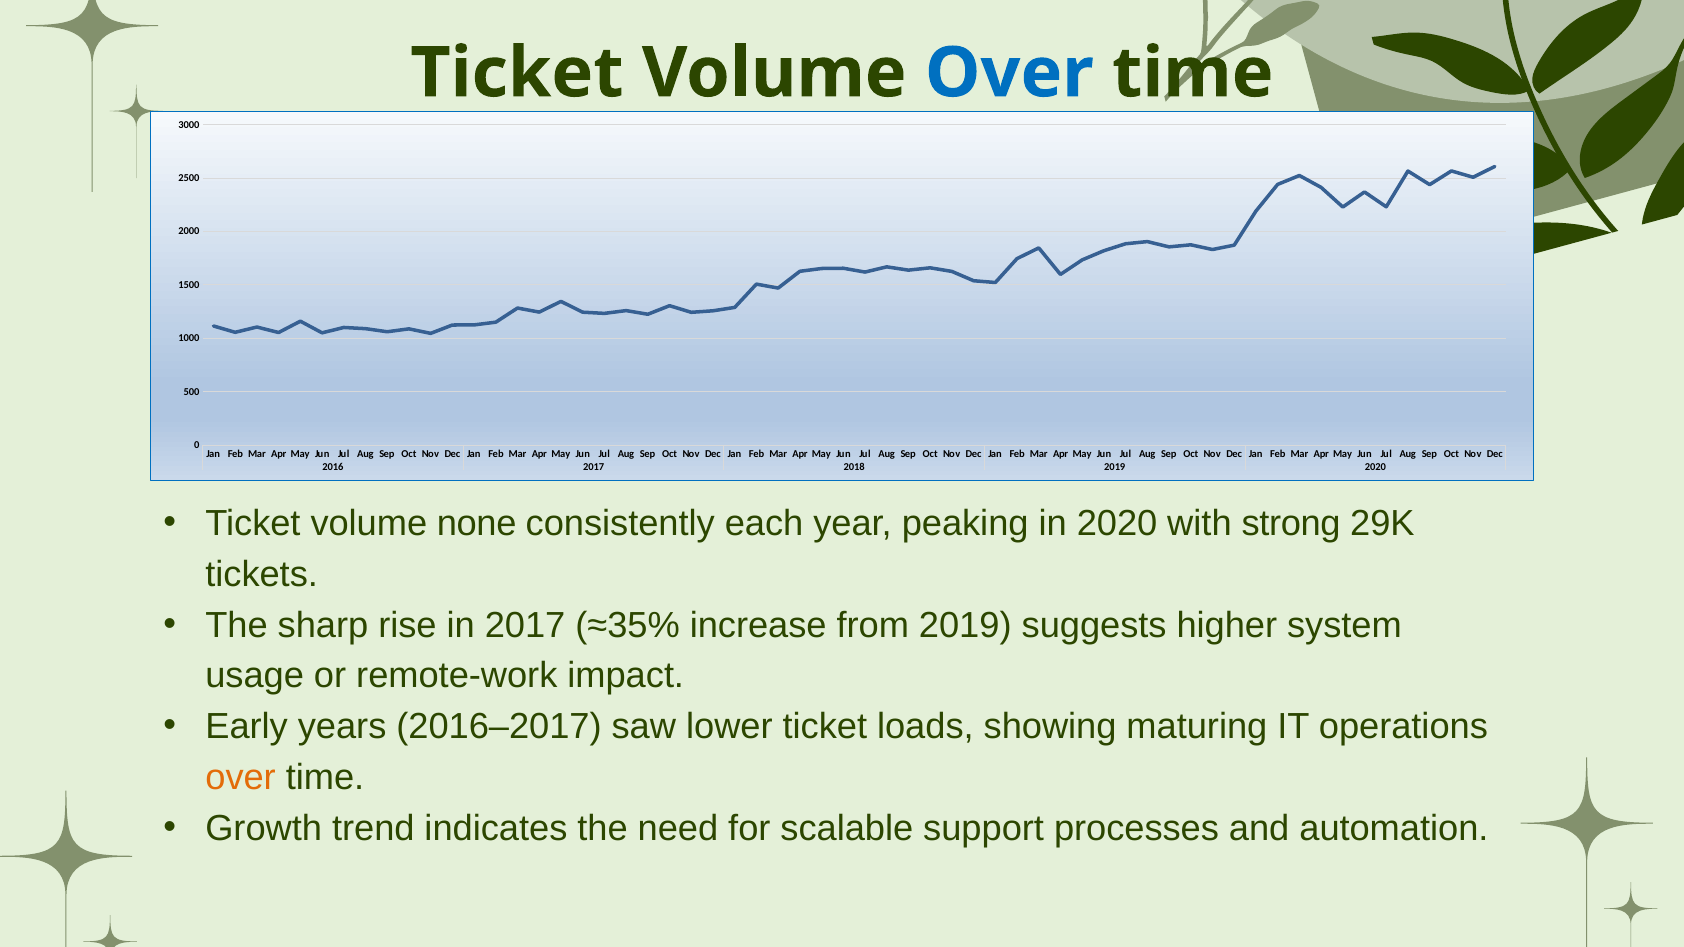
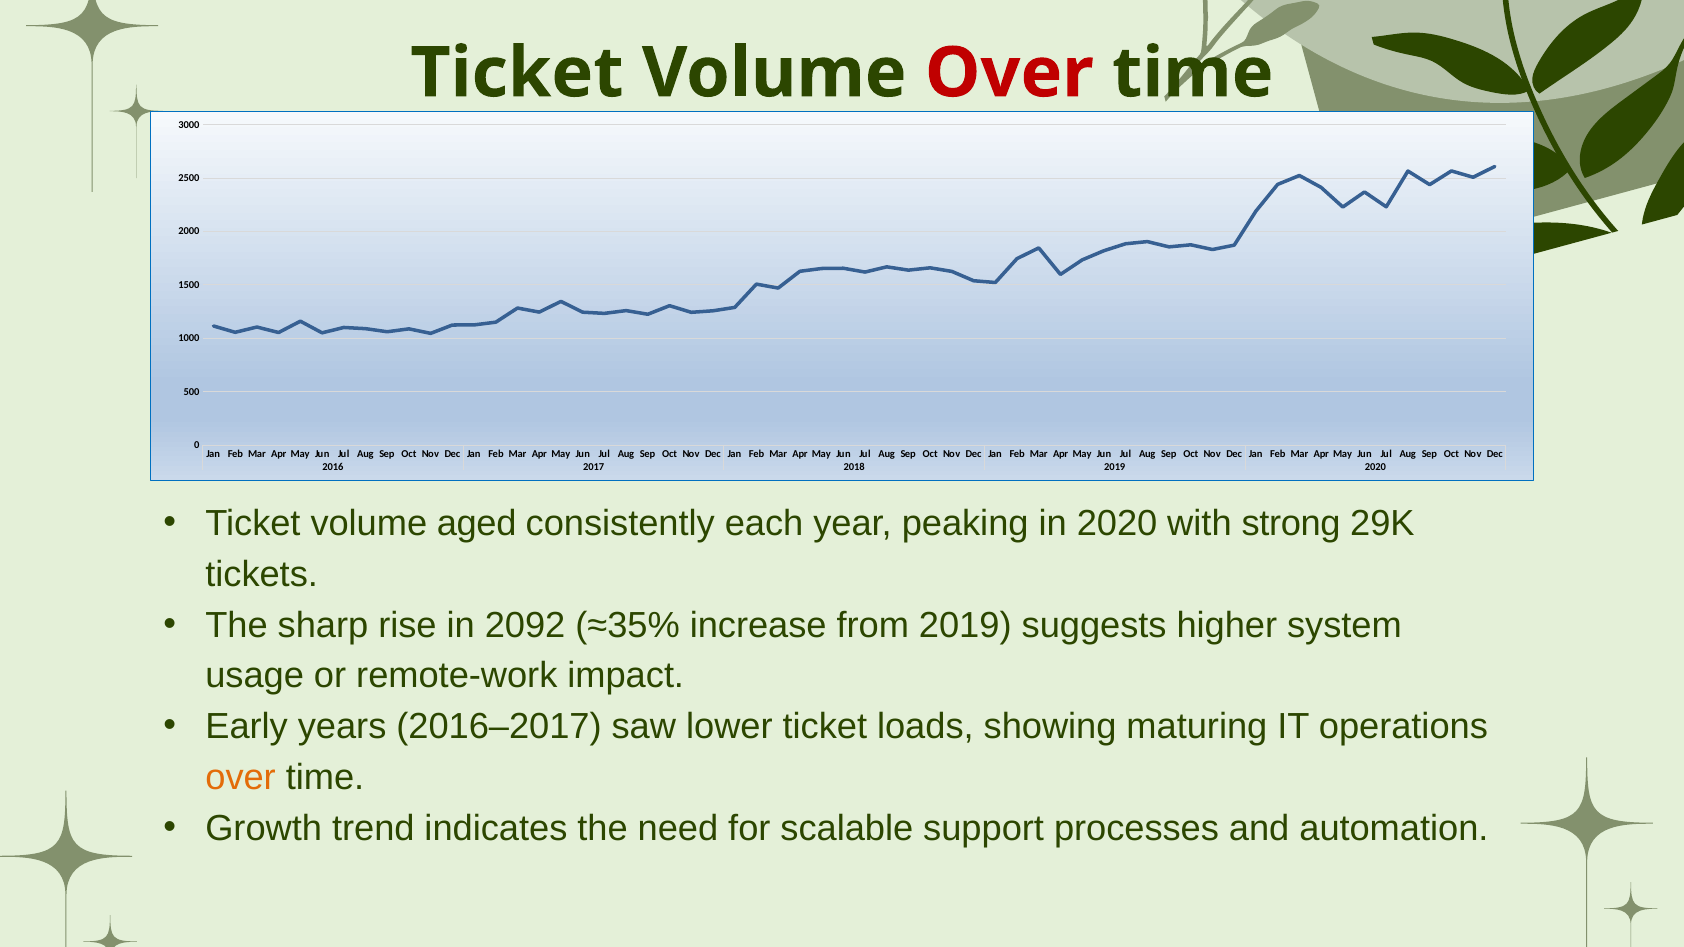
Over colour: blue -> red (1009, 73)
none: none -> aged (477, 524)
in 2017: 2017 -> 2092 (525, 625)
